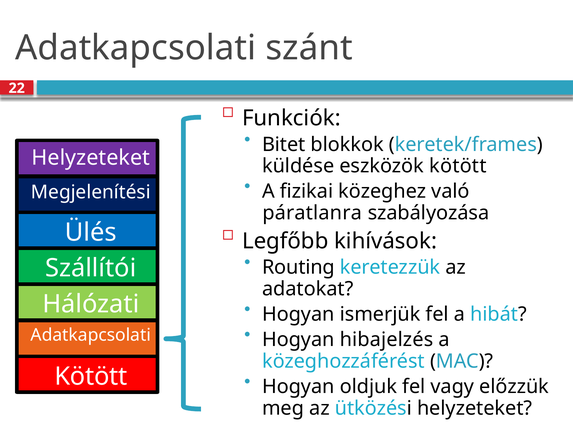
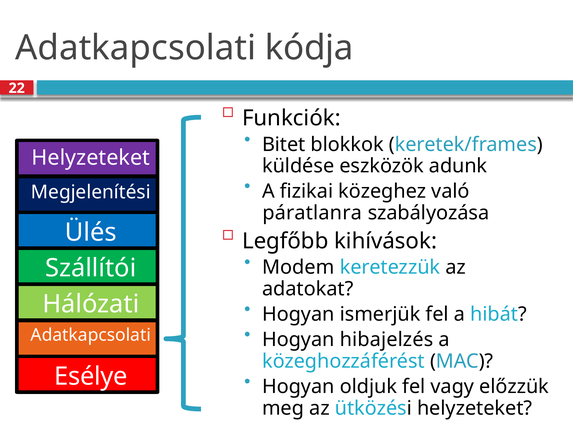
szánt: szánt -> kódja (309, 48)
eszközök kötött: kötött -> adunk (458, 166)
Routing: Routing -> Modem (298, 267)
Kötött: Kötött -> Esélye (91, 376)
